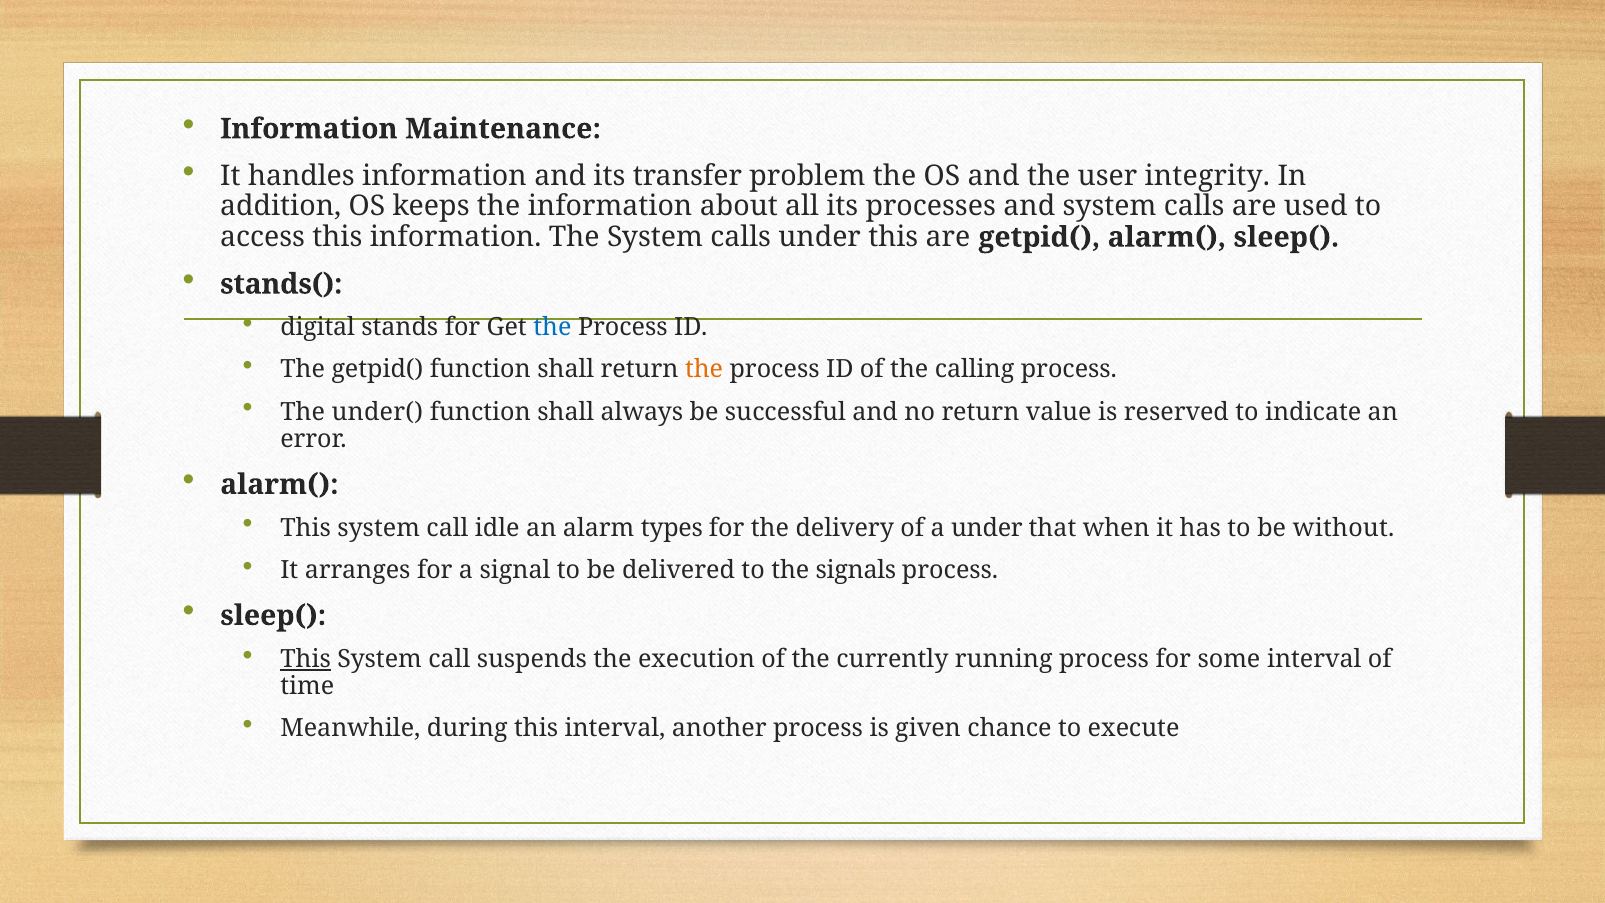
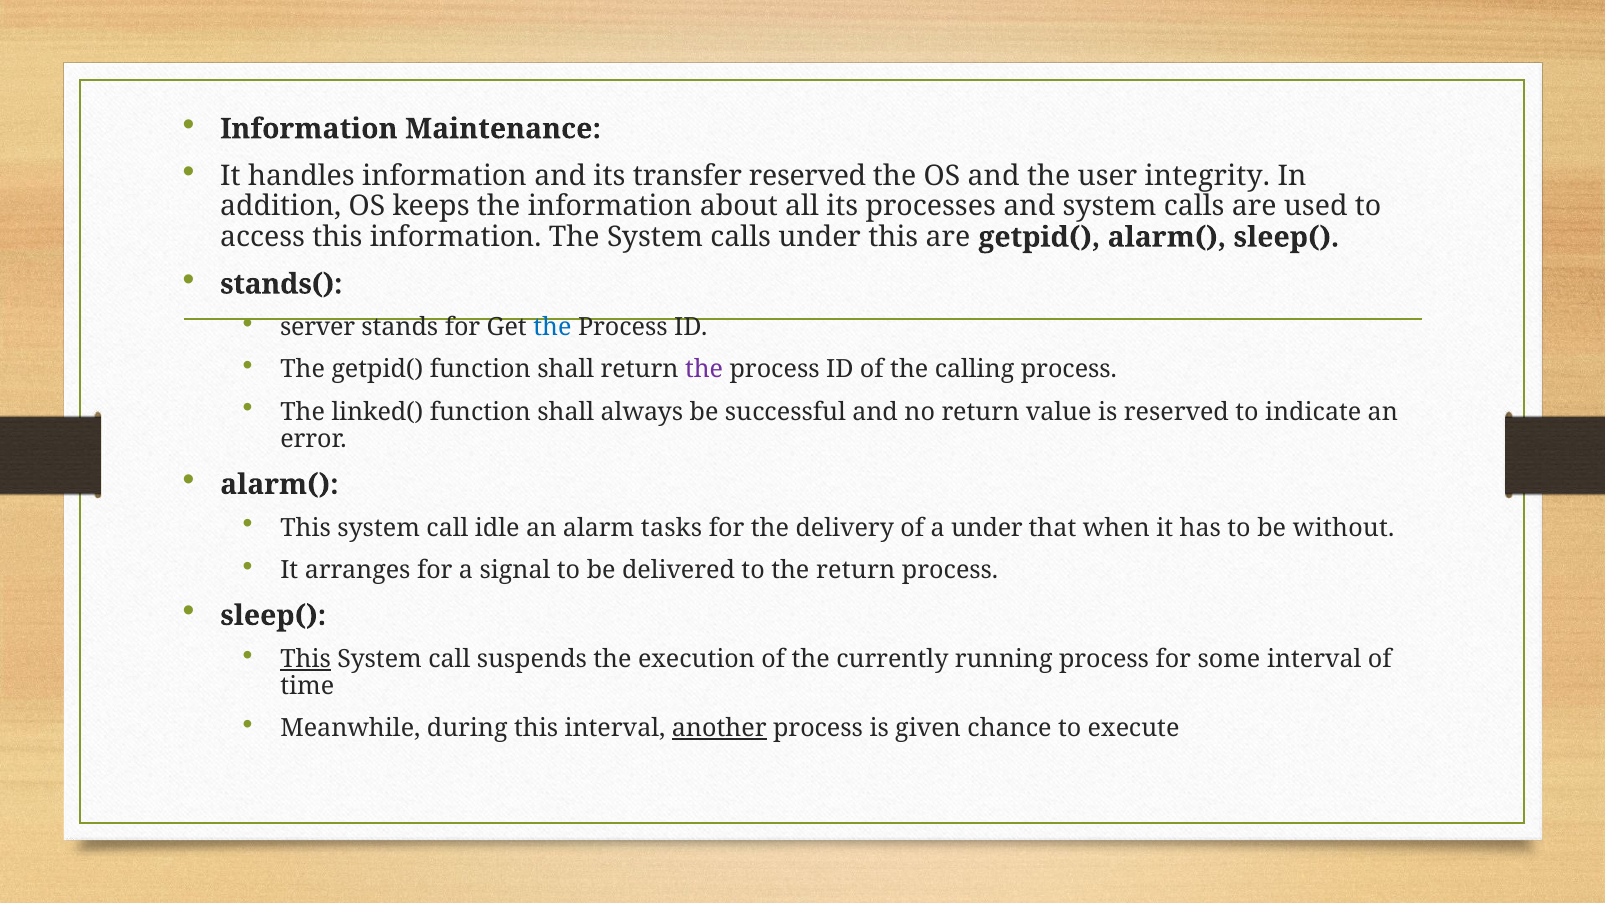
transfer problem: problem -> reserved (808, 176)
digital: digital -> server (318, 328)
the colour: orange -> purple (704, 370)
under(: under( -> linked( (377, 412)
types: types -> tasks (672, 528)
the signals: signals -> return (856, 570)
another underline: none -> present (719, 728)
